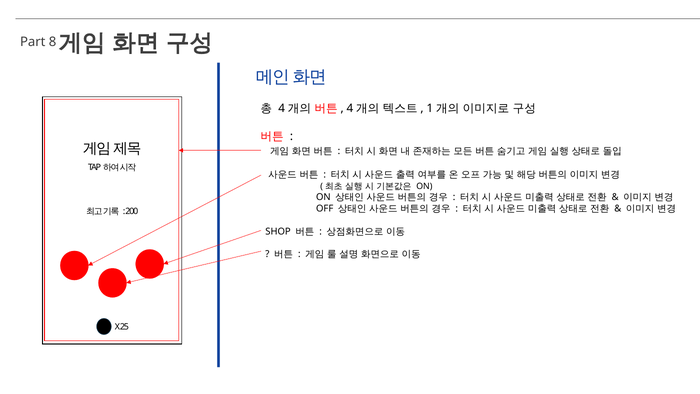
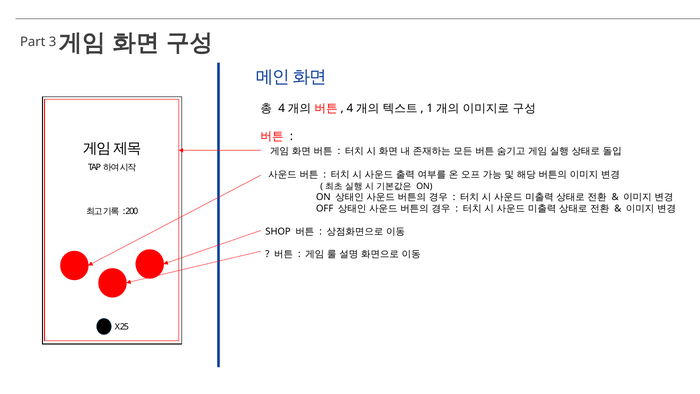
8: 8 -> 3 (53, 42)
